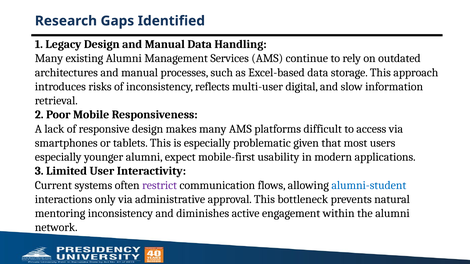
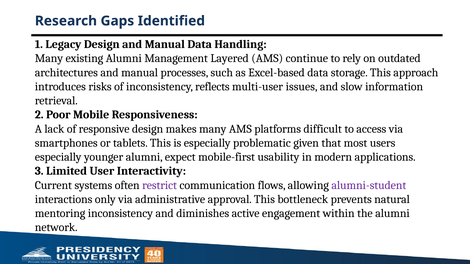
Services: Services -> Layered (230, 59)
digital: digital -> issues (302, 87)
alumni-student colour: blue -> purple (369, 185)
